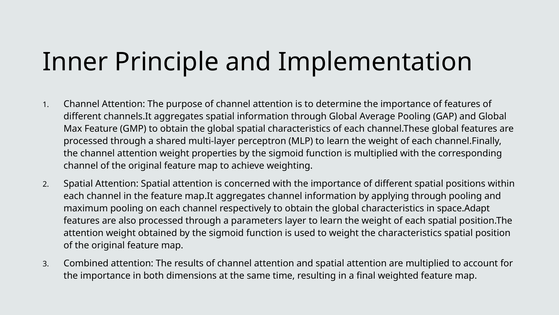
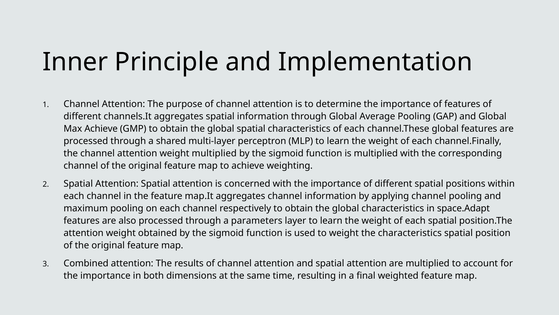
Max Feature: Feature -> Achieve (101, 129)
weight properties: properties -> multiplied (214, 153)
applying through: through -> channel (429, 196)
